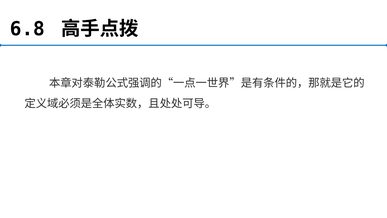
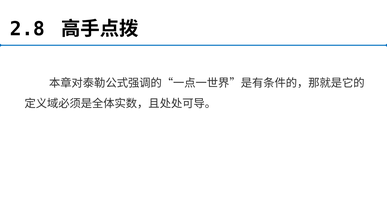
6.8: 6.8 -> 2.8 (27, 29)
